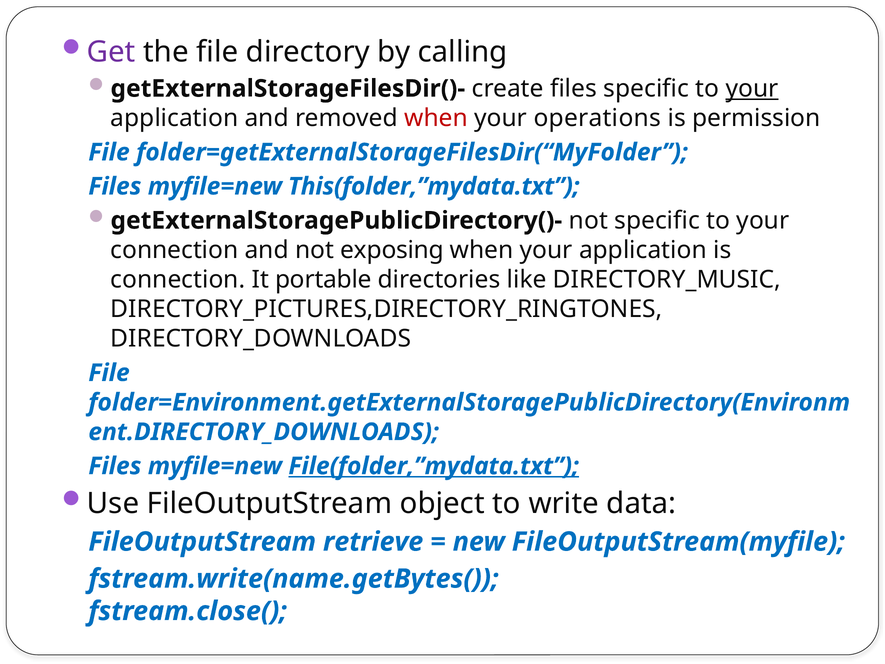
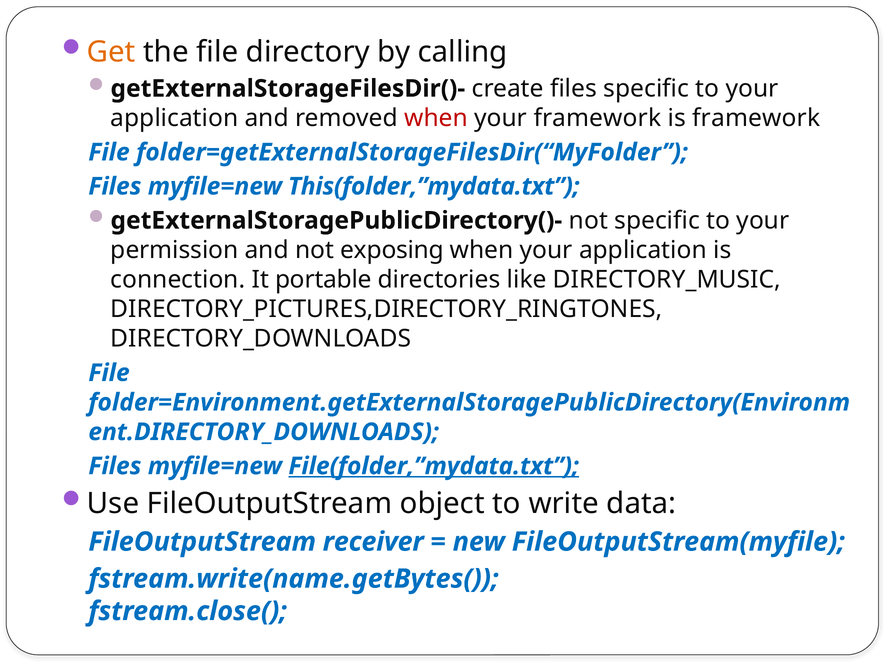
Get colour: purple -> orange (111, 52)
your underline: present -> none (752, 89)
your operations: operations -> framework (597, 118)
is permission: permission -> framework (756, 118)
connection: connection -> permission (174, 250)
retrieve: retrieve -> receiver (373, 542)
